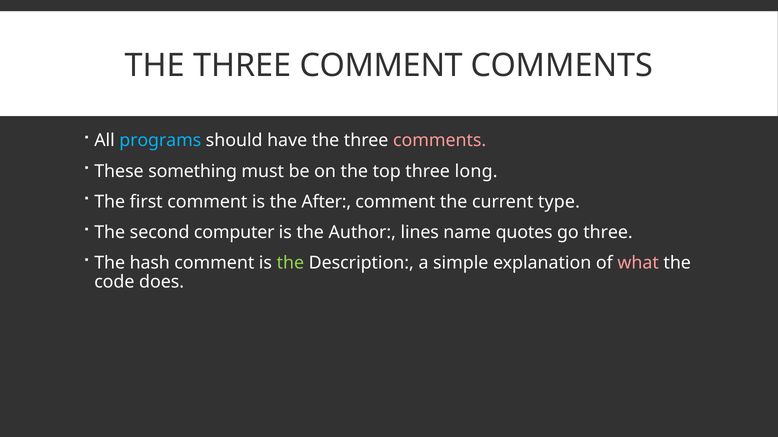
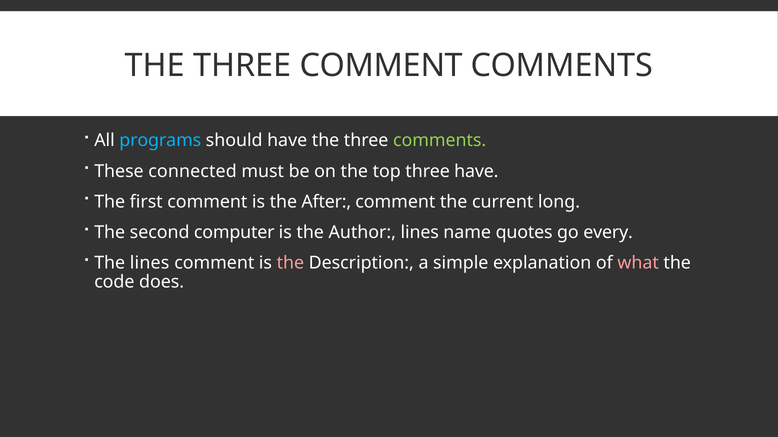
comments colour: pink -> light green (440, 141)
something: something -> connected (193, 171)
three long: long -> have (476, 171)
type: type -> long (559, 202)
go three: three -> every (608, 233)
The hash: hash -> lines (150, 263)
the colour: light green -> pink (290, 263)
